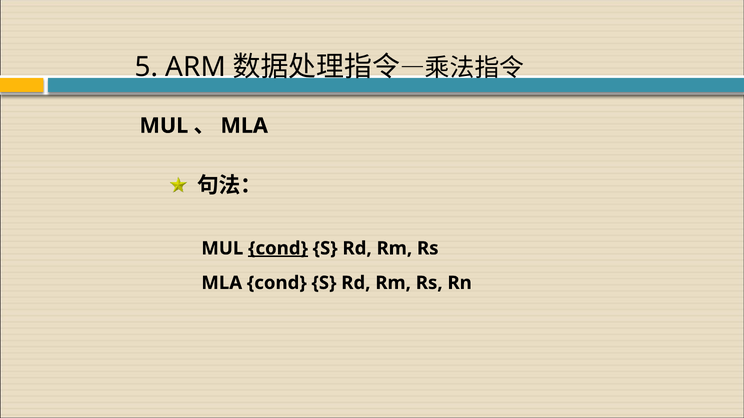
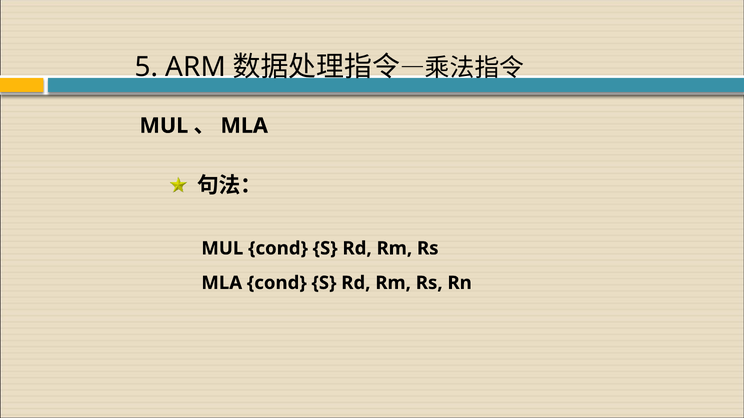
cond underline: present -> none (278, 249)
